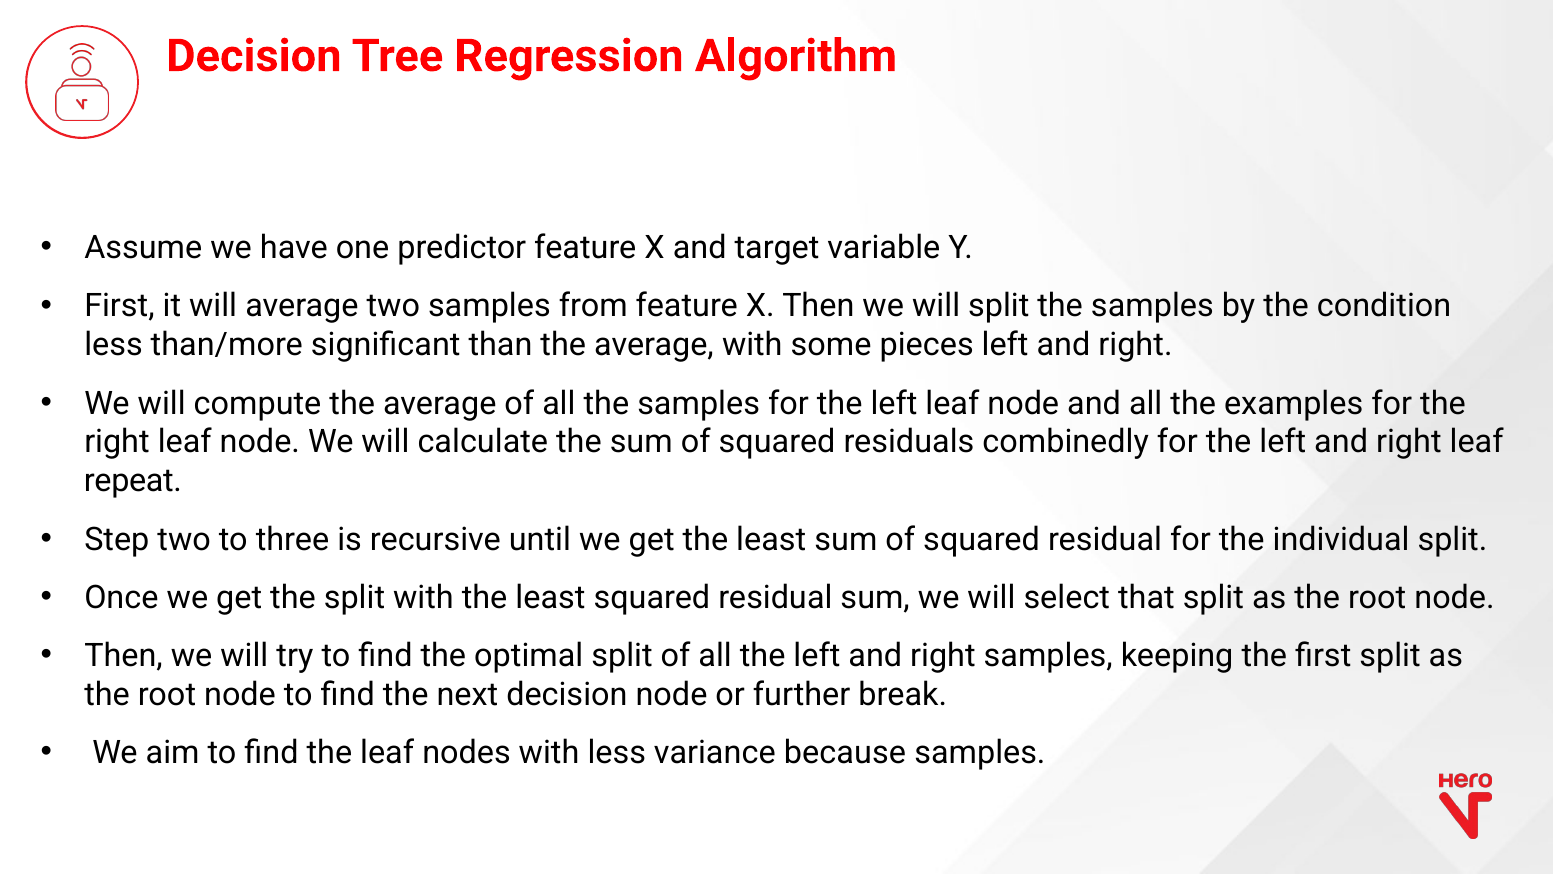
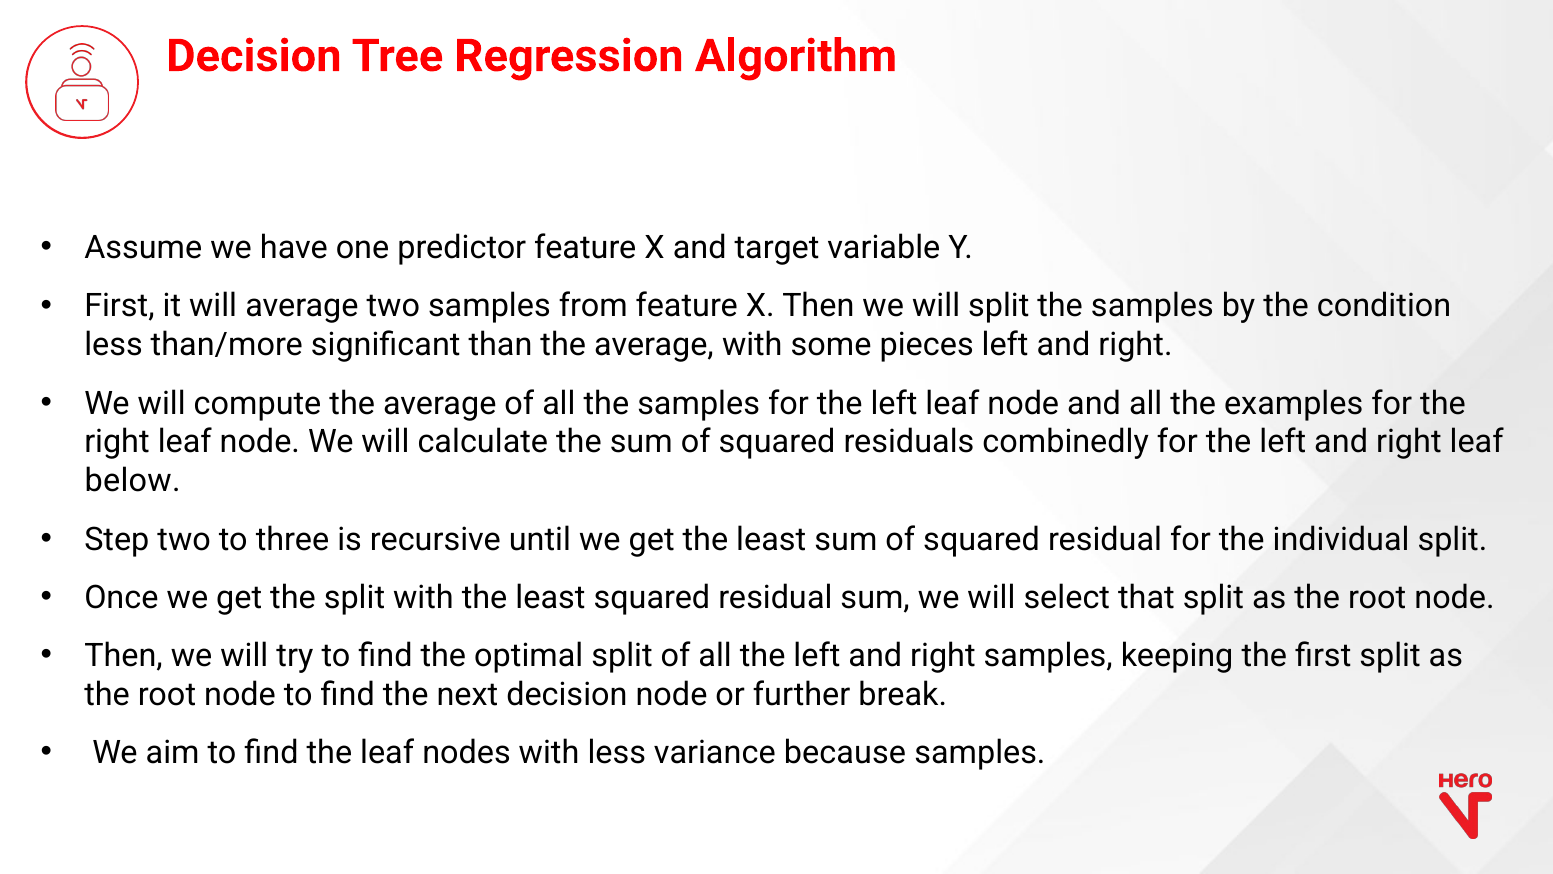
repeat: repeat -> below (133, 481)
